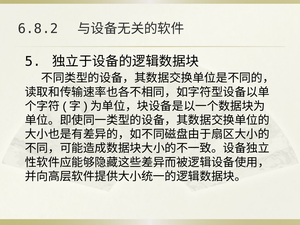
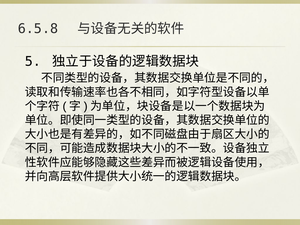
6.8.2: 6.8.2 -> 6.5.8 (38, 29)
